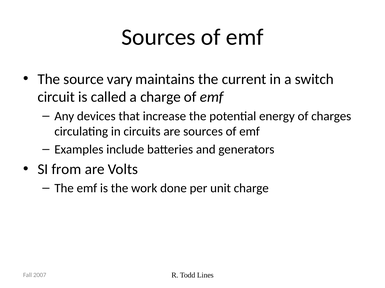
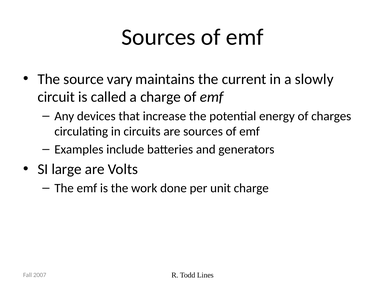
switch: switch -> slowly (314, 79)
from: from -> large (67, 170)
